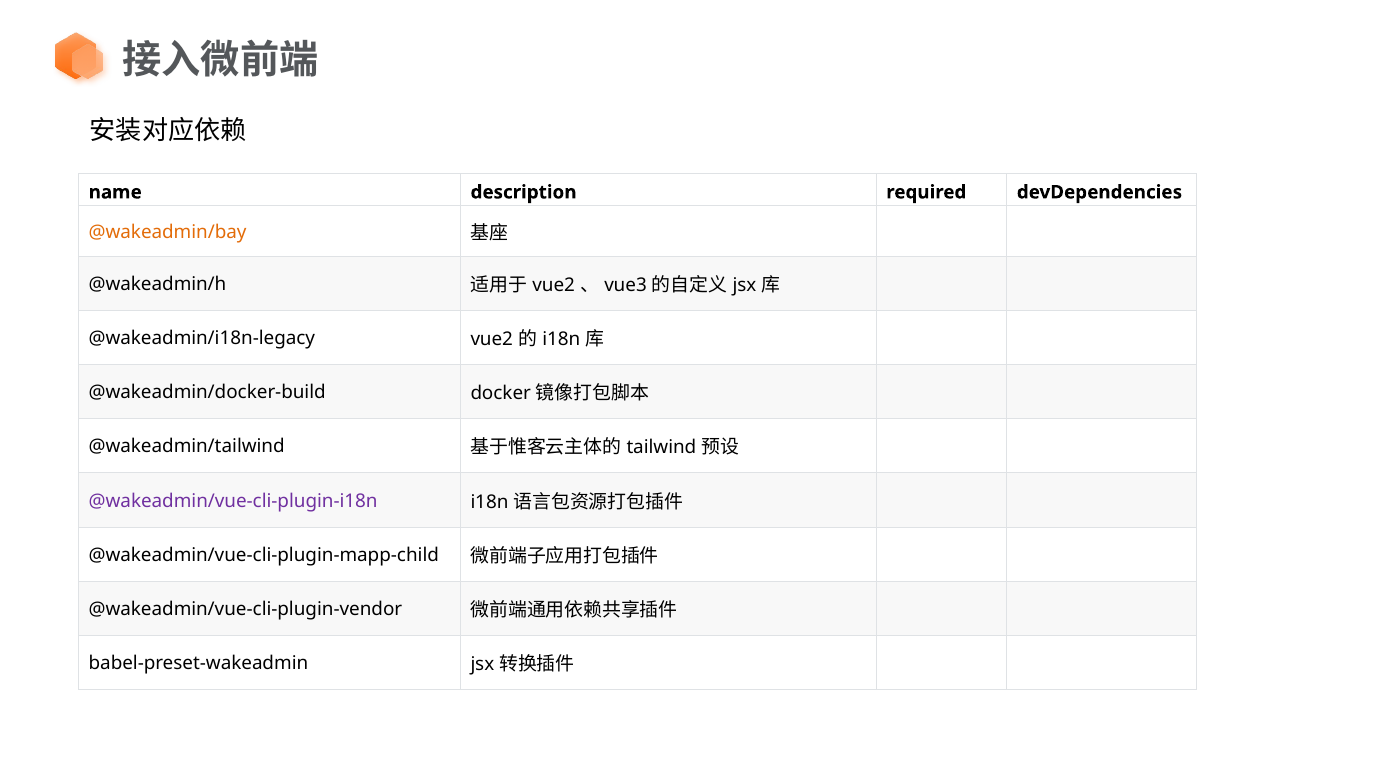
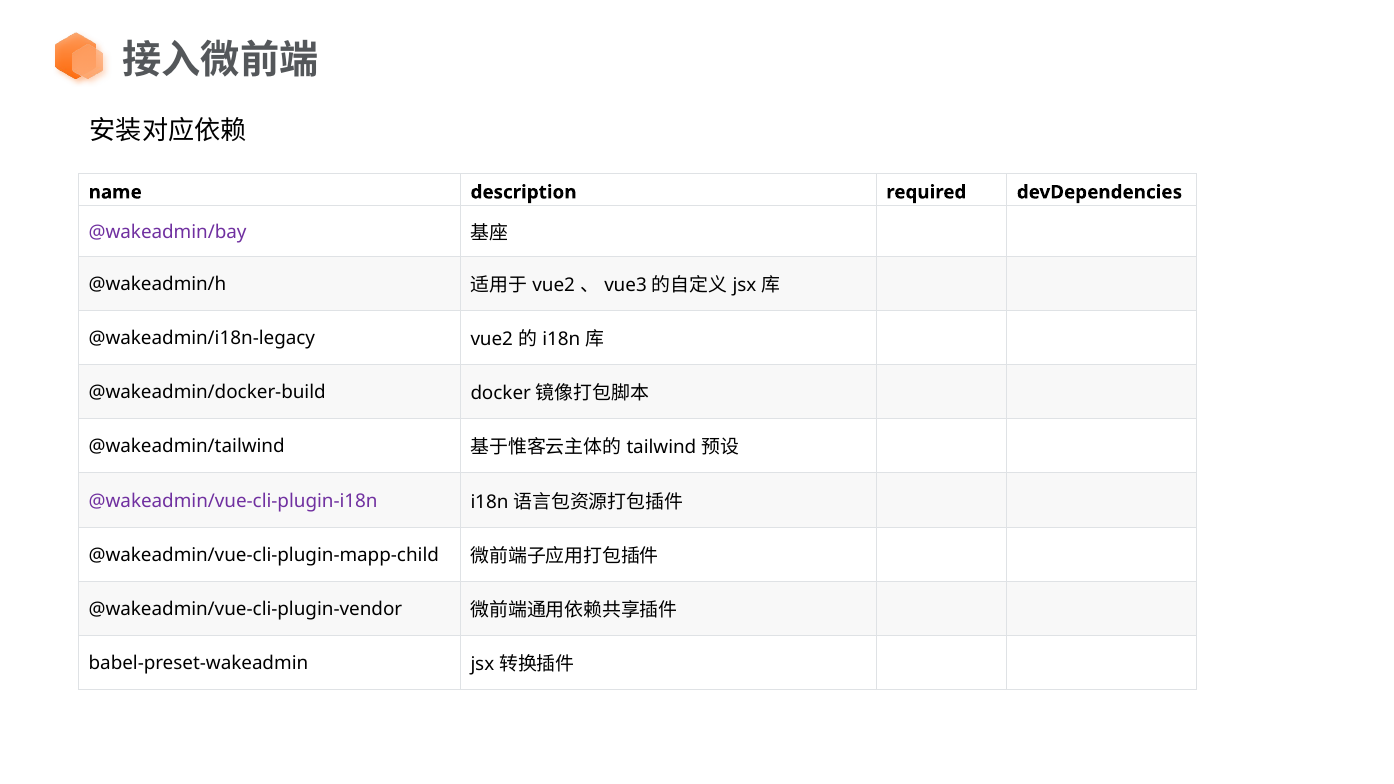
@wakeadmin/bay colour: orange -> purple (168, 232)
